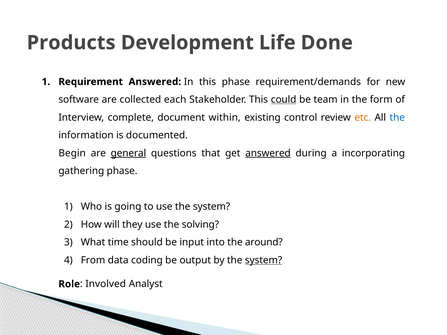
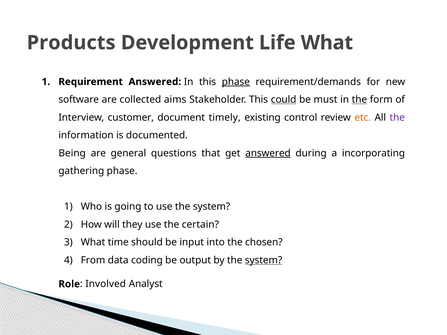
Life Done: Done -> What (327, 43)
phase underline: none -> present (236, 82)
each: each -> aims (175, 100)
team: team -> must (326, 100)
the underline: none -> present (359, 100)
complete: complete -> customer (131, 118)
within: within -> timely (225, 118)
the colour: blue -> purple (397, 118)
Begin: Begin -> Being (72, 153)
general underline: present -> none (128, 153)
solving: solving -> certain (200, 225)
around: around -> chosen (264, 243)
